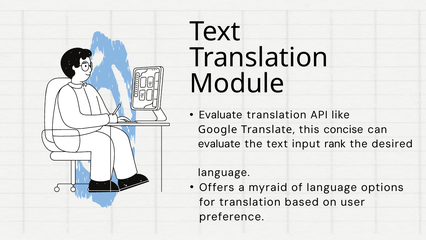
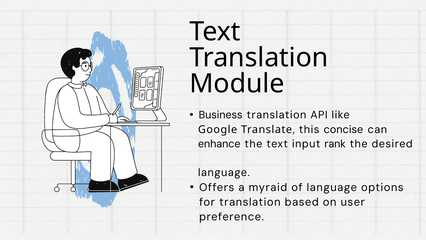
Evaluate: Evaluate -> Business (221, 115)
evaluate: evaluate -> enhance (219, 144)
